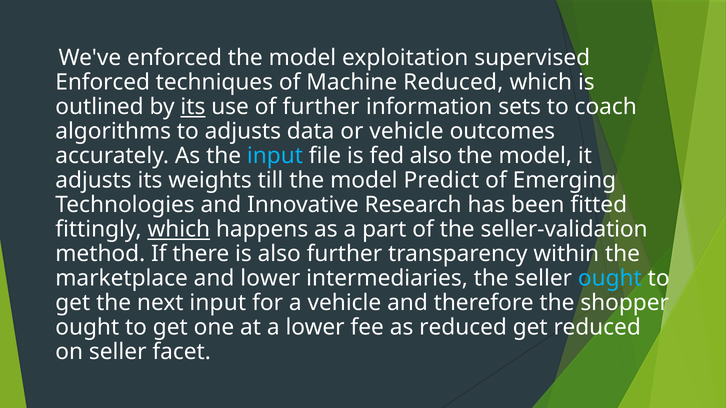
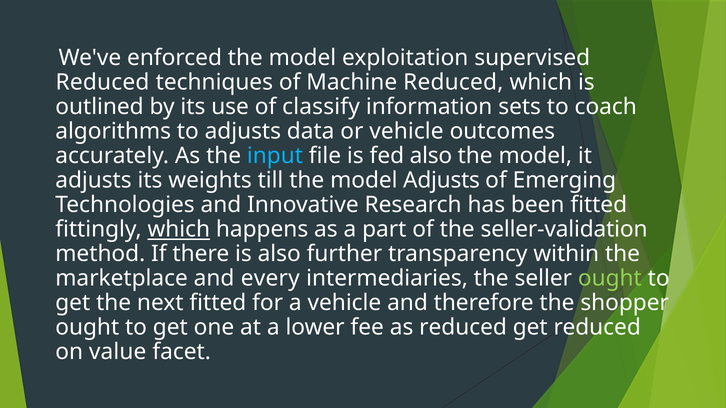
Enforced: Enforced -> Reduced (103, 83)
its underline: present -> none (193, 107)
of further: further -> classify (321, 107)
model Predict: Predict -> Adjusts (442, 181)
and lower: lower -> every (270, 279)
ought colour: light blue -> light green (610, 279)
next input: input -> fitted (218, 303)
on seller: seller -> value (118, 352)
